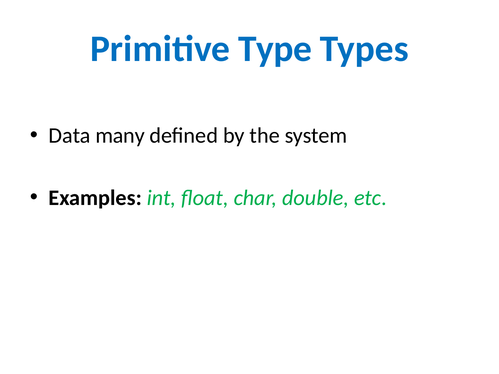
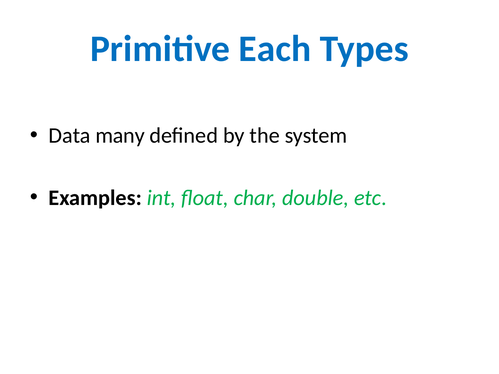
Type: Type -> Each (275, 49)
